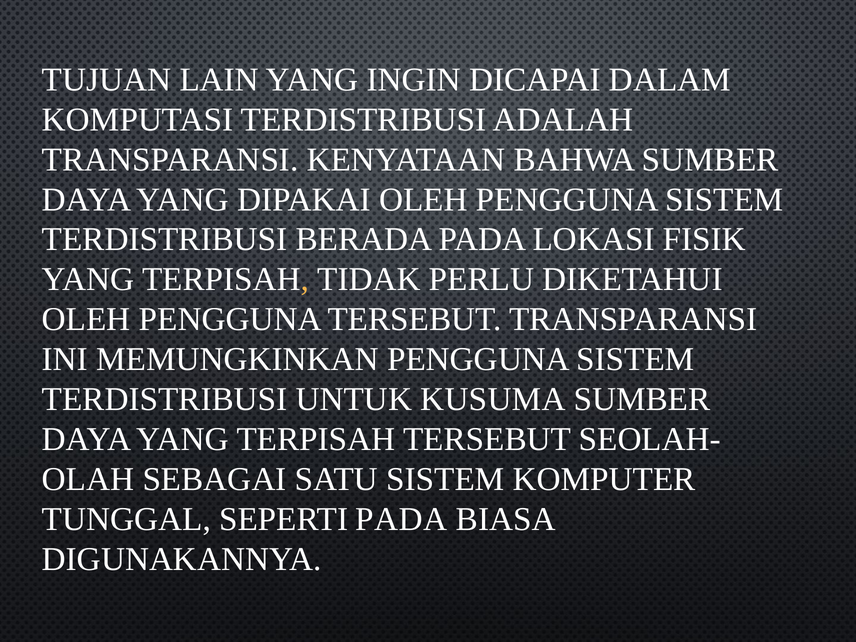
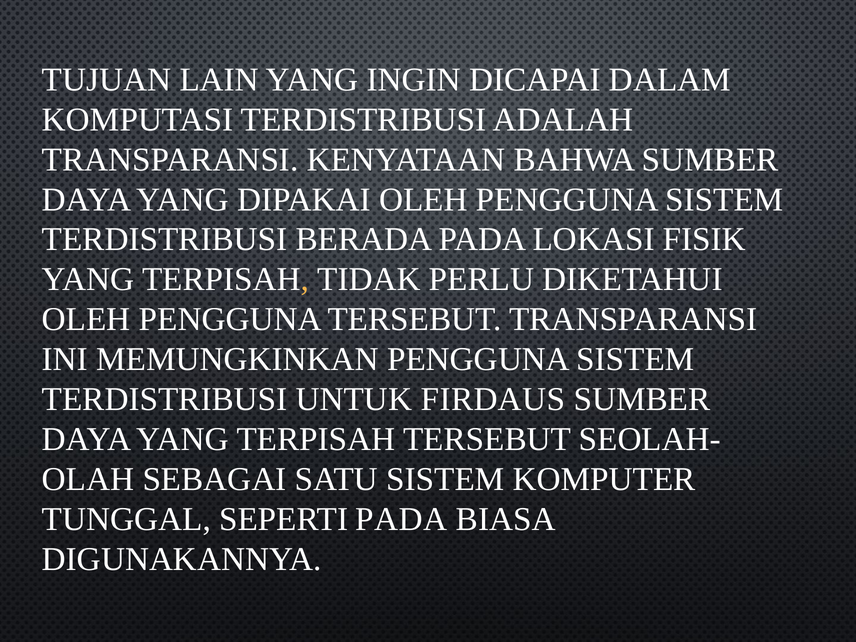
KUSUMA: KUSUMA -> FIRDAUS (493, 399)
